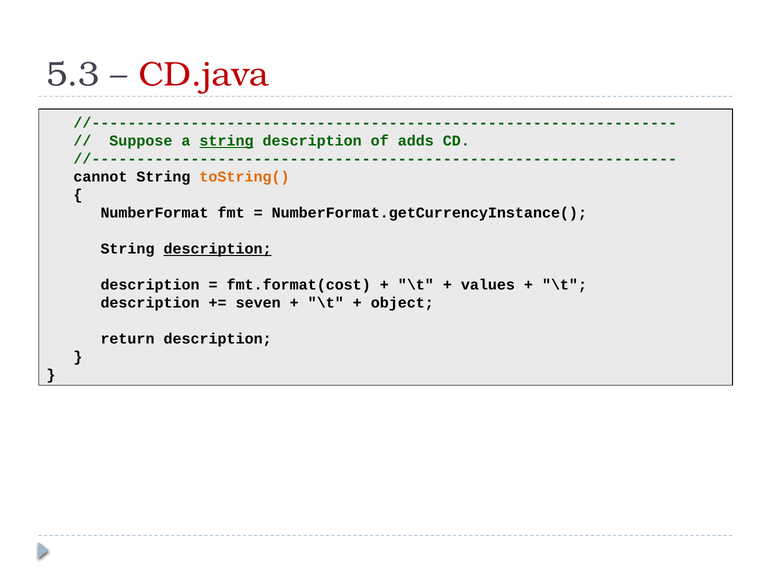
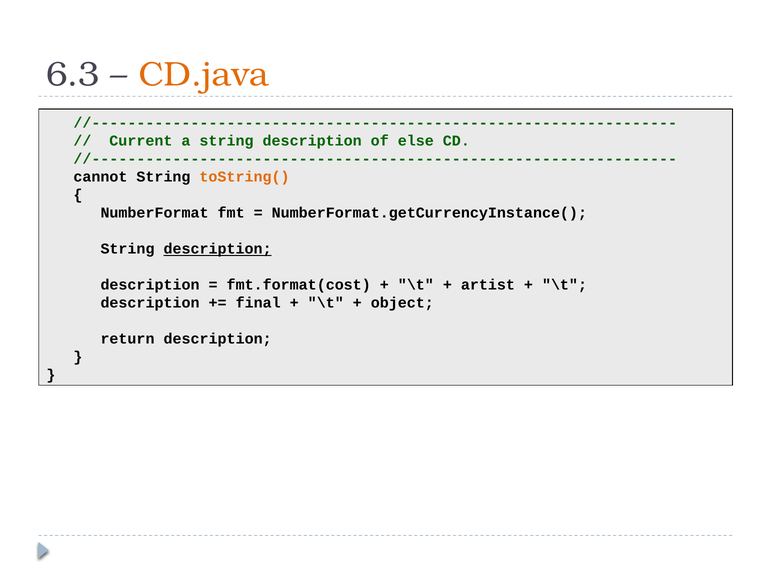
5.3: 5.3 -> 6.3 (73, 74)
CD.java colour: red -> orange (204, 74)
Suppose: Suppose -> Current (141, 141)
string underline: present -> none (227, 141)
adds: adds -> else (416, 141)
values: values -> artist (488, 285)
seven: seven -> final (258, 303)
